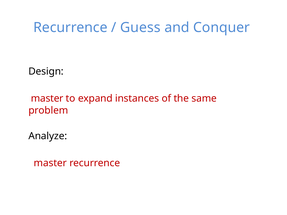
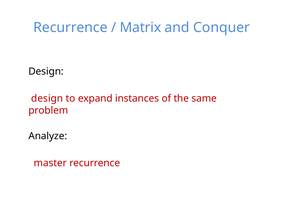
Guess: Guess -> Matrix (140, 28)
master: master -> design (47, 99)
